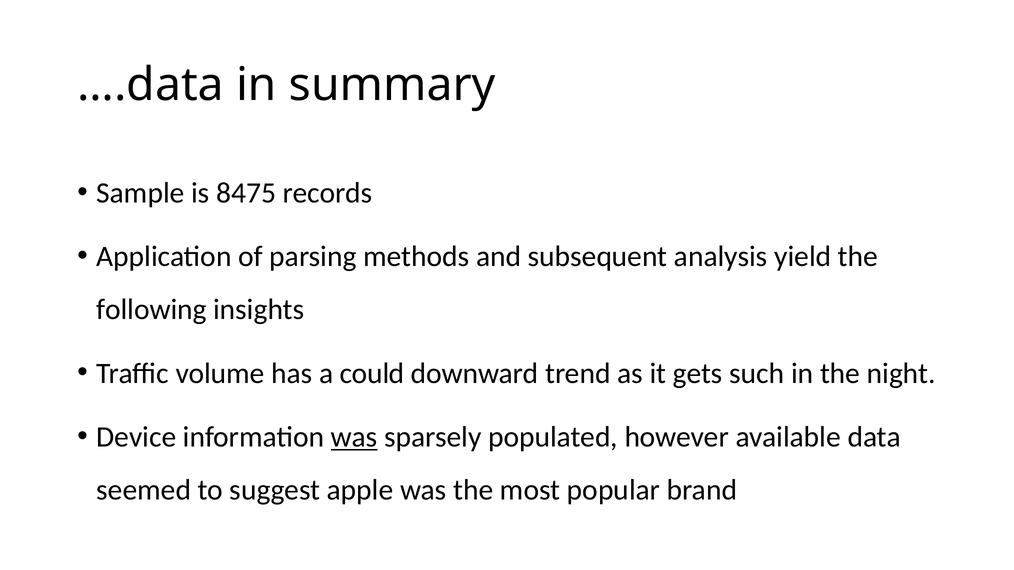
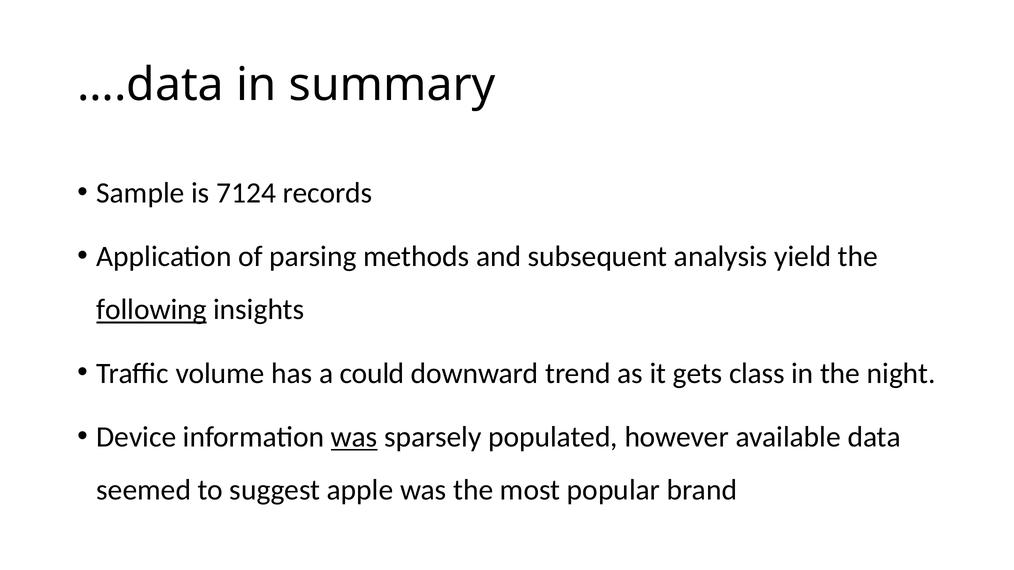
8475: 8475 -> 7124 (246, 193)
following underline: none -> present (151, 310)
such: such -> class (757, 374)
